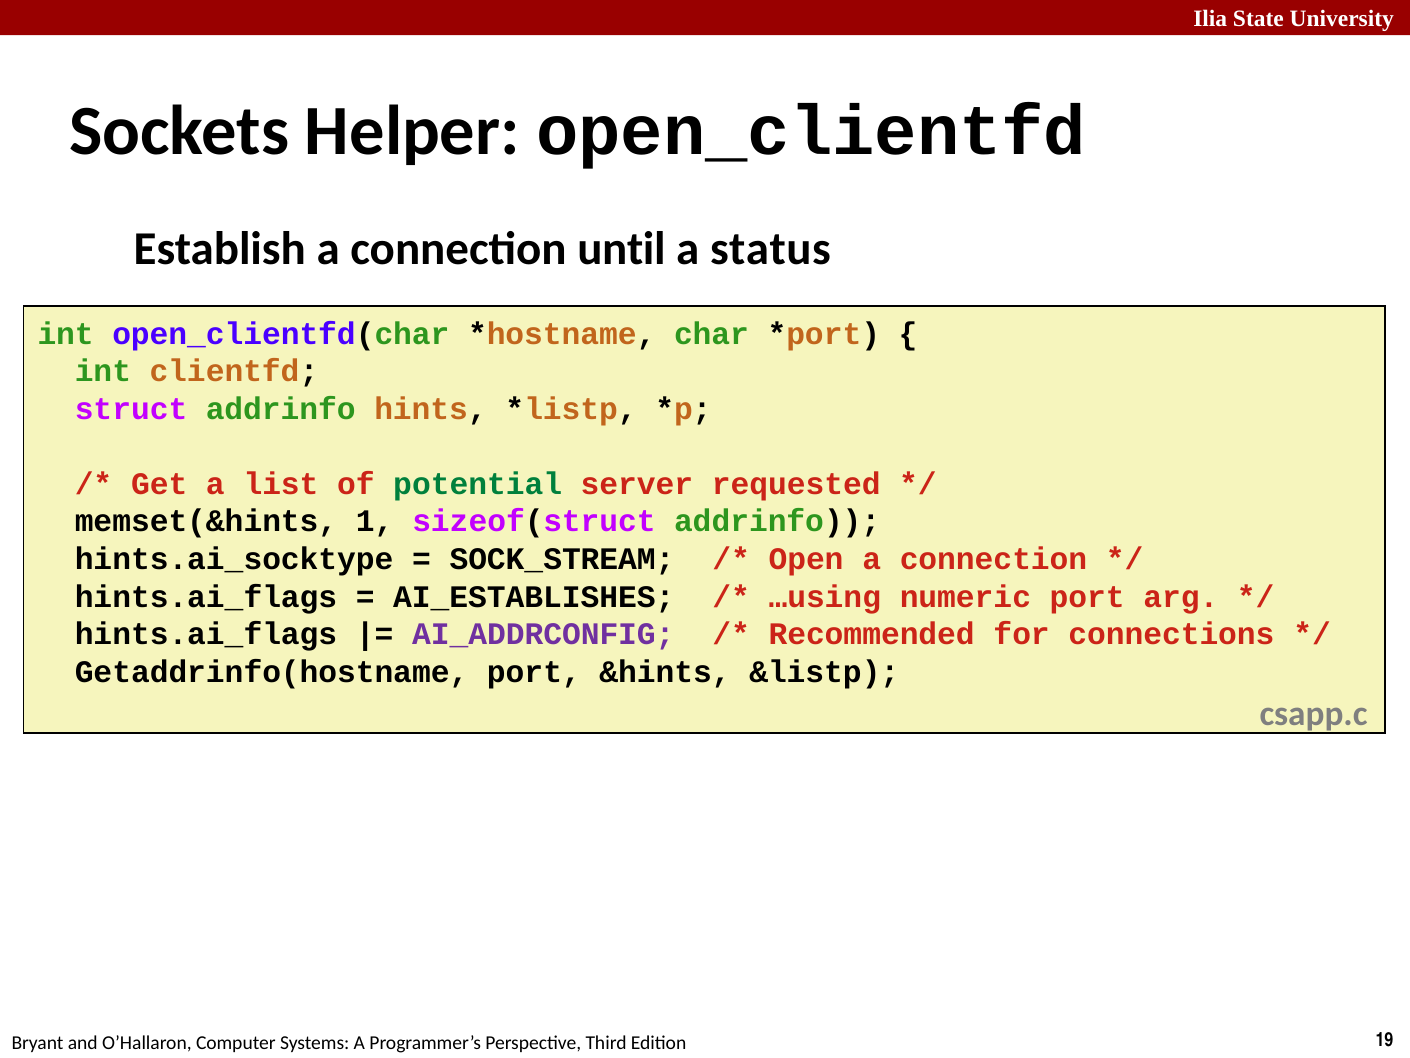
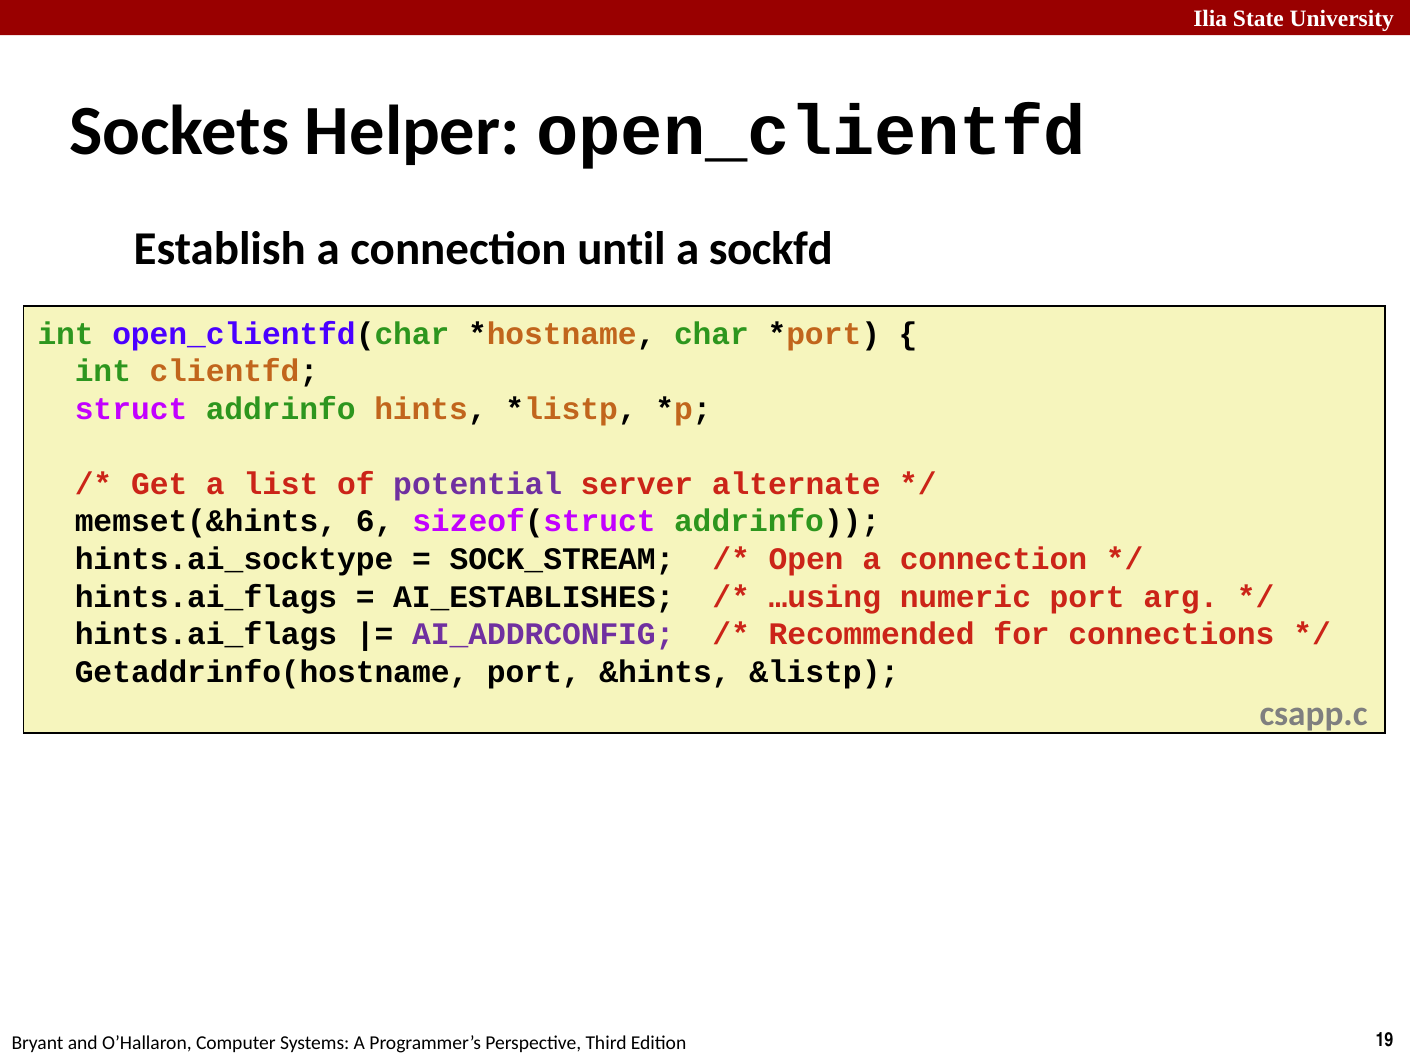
status: status -> sockfd (771, 249)
potential colour: green -> purple (478, 484)
requested: requested -> alternate (796, 484)
1: 1 -> 6 (375, 521)
